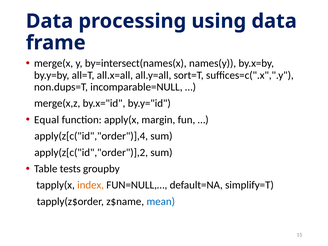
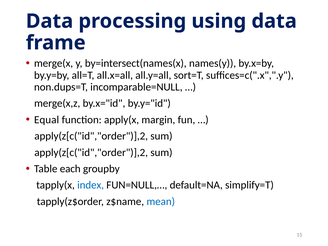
apply(z[c("id","order")],4: apply(z[c("id","order")],4 -> apply(z[c("id","order")],2 (91, 136)
tests: tests -> each (70, 169)
index colour: orange -> blue (91, 185)
